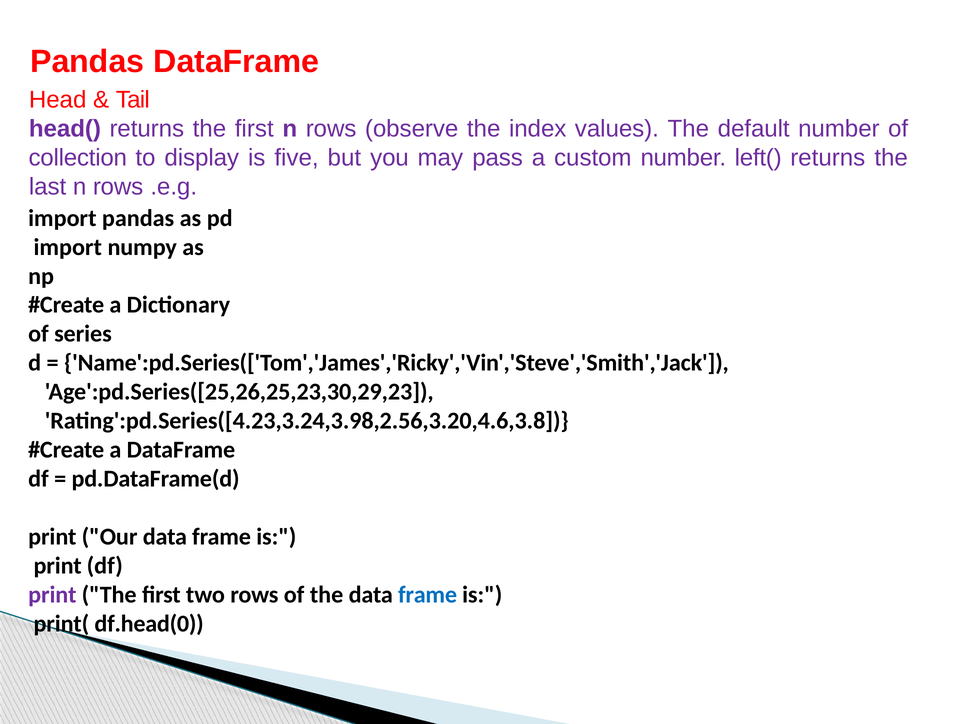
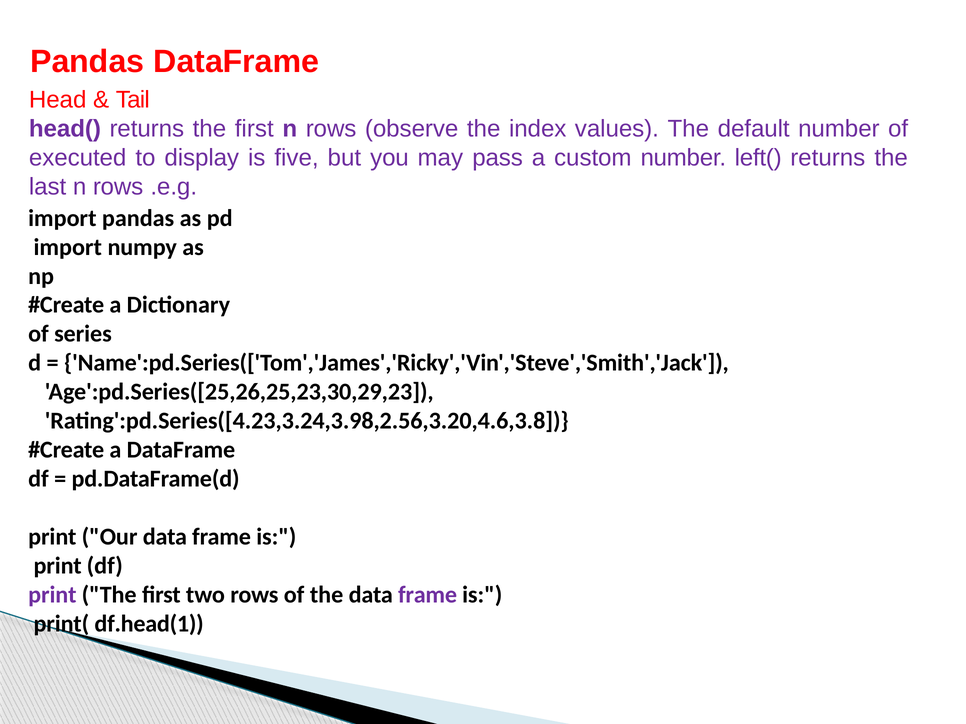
collection: collection -> executed (78, 158)
frame colour: blue -> purple (428, 595)
df.head(0: df.head(0 -> df.head(1 (149, 624)
